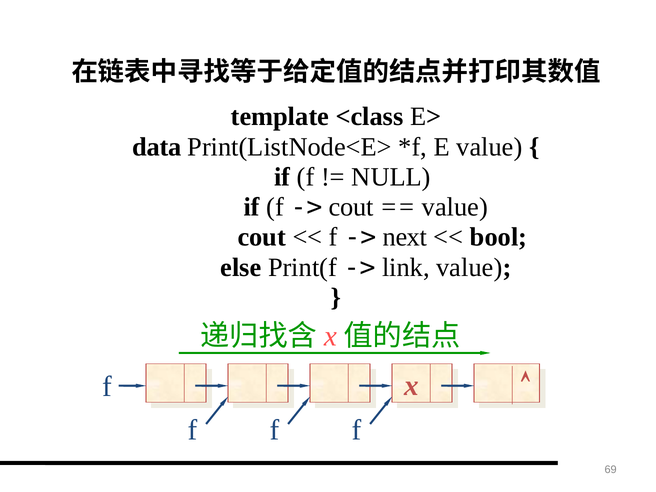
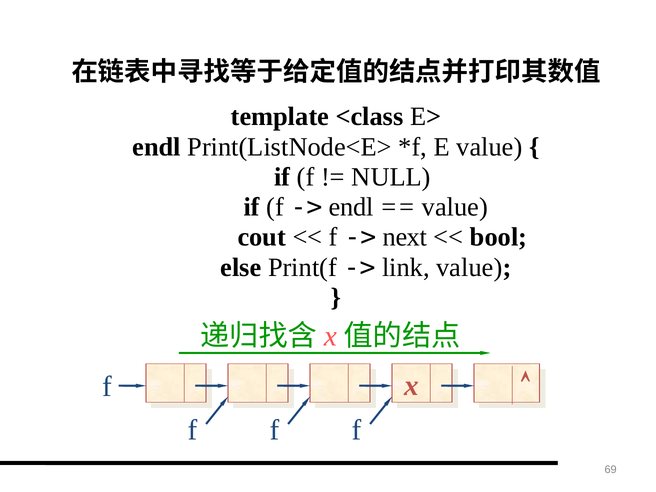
data: data -> endl (157, 147)
cout: cout -> endl (351, 207)
